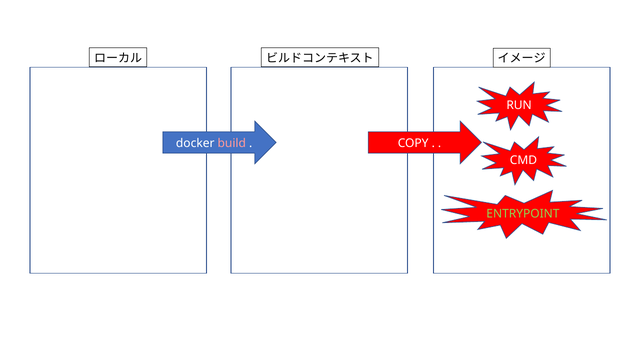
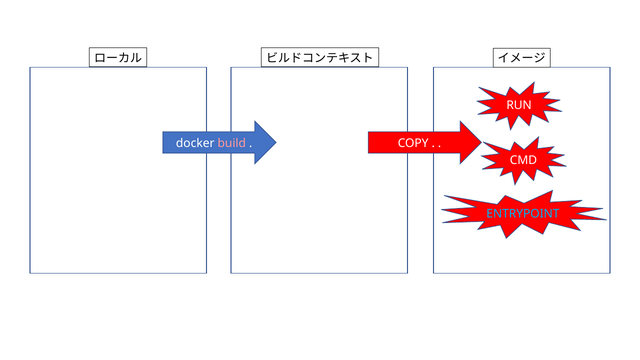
ENTRYPOINT colour: light green -> light blue (523, 214)
